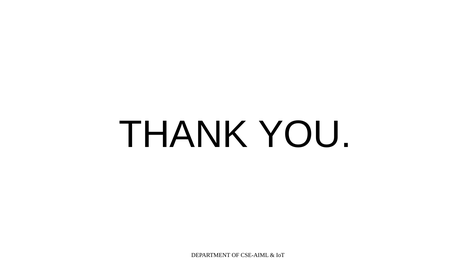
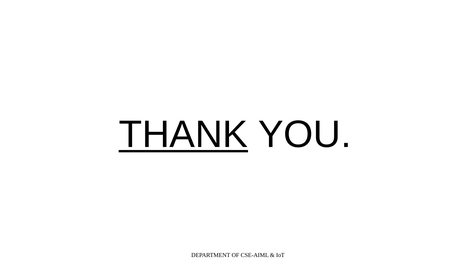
THANK underline: none -> present (183, 134)
